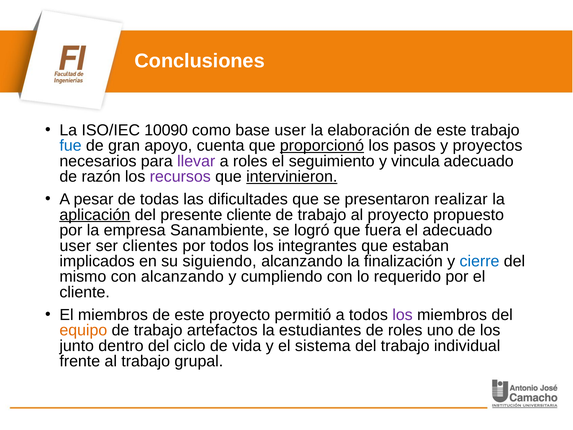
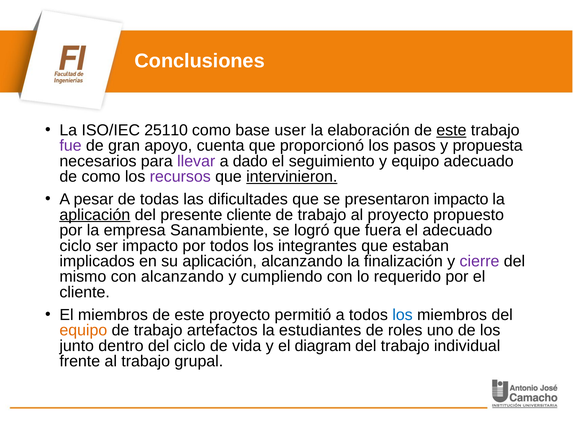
10090: 10090 -> 25110 (166, 130)
este underline: none -> present (451, 130)
fue colour: blue -> purple (70, 146)
proporcionó underline: present -> none (322, 146)
proyectos: proyectos -> propuesta (488, 146)
a roles: roles -> dado (250, 161)
y vincula: vincula -> equipo (415, 161)
de razón: razón -> como (101, 177)
presentaron realizar: realizar -> impacto (461, 199)
user: user -> ciclo (75, 246)
ser clientes: clientes -> impacto (150, 246)
su siguiendo: siguiendo -> aplicación (220, 261)
cierre colour: blue -> purple (479, 261)
los colour: purple -> blue (403, 315)
sistema: sistema -> diagram (323, 346)
